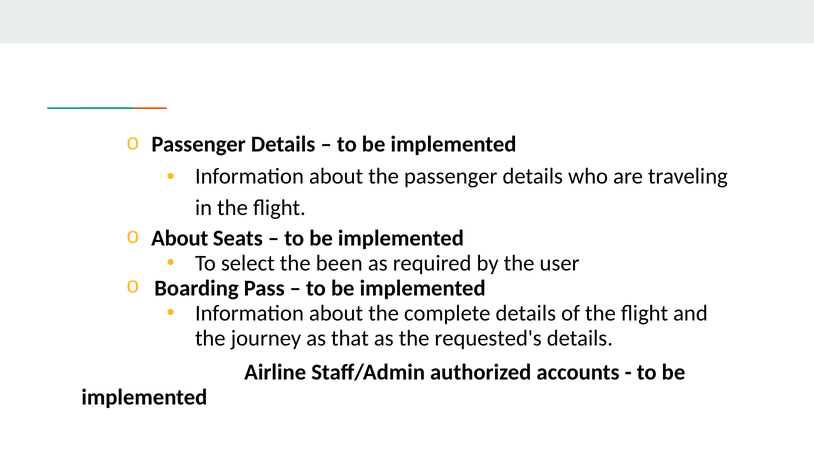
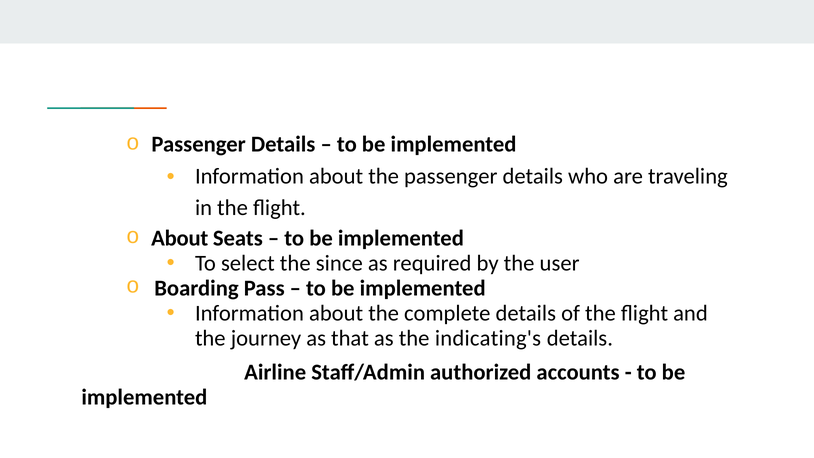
been: been -> since (339, 263)
requested's: requested's -> indicating's (488, 338)
